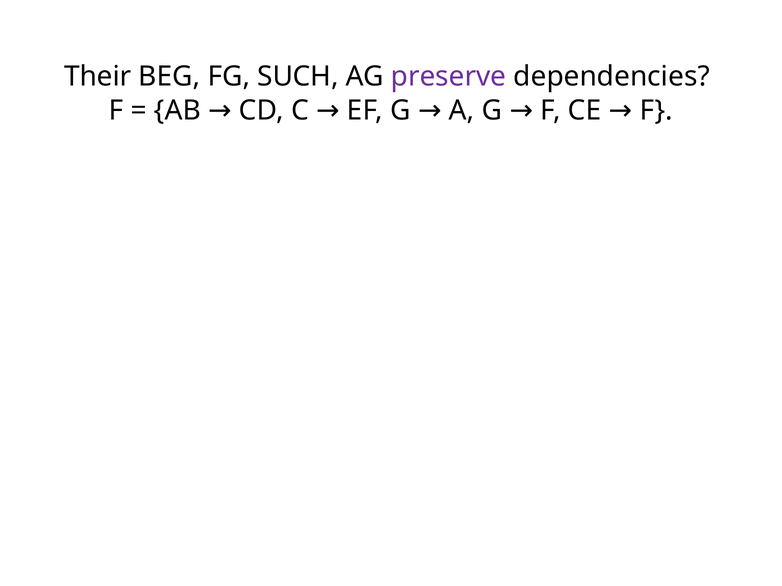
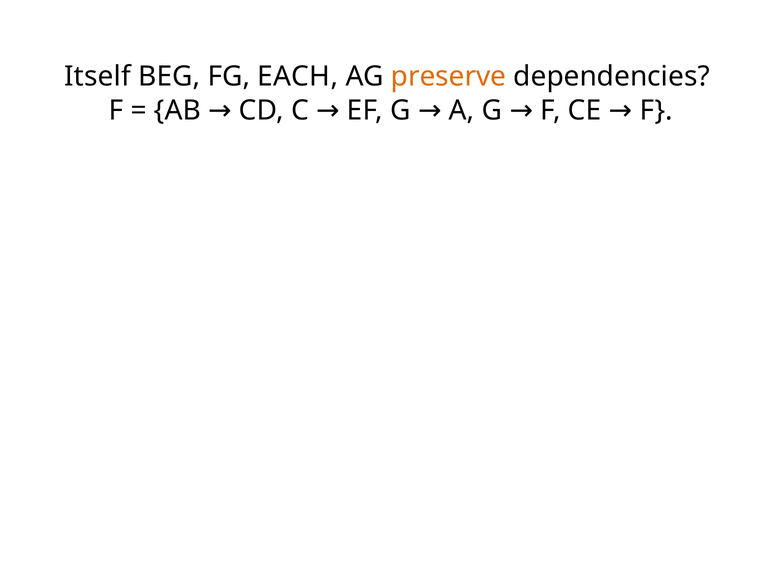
Their: Their -> Itself (98, 77)
SUCH: SUCH -> EACH (298, 77)
preserve colour: purple -> orange (448, 77)
